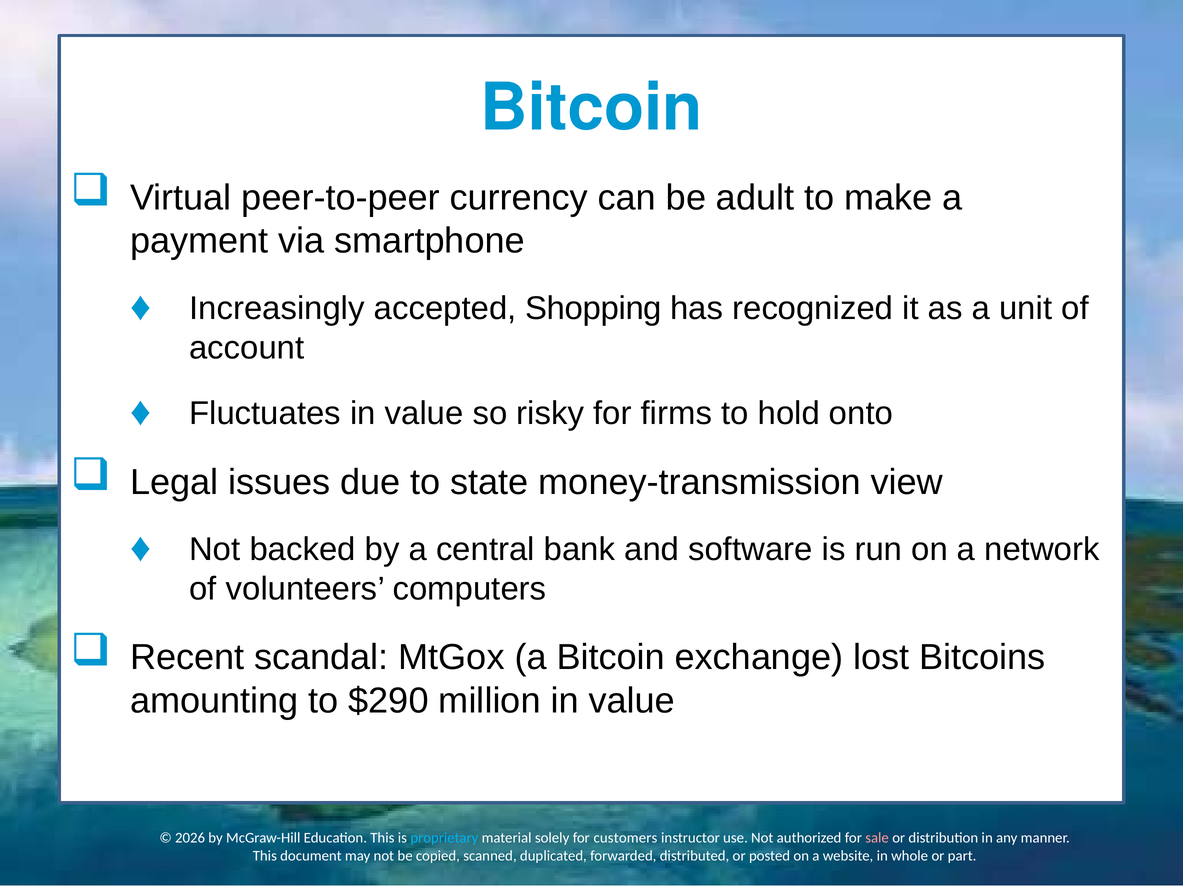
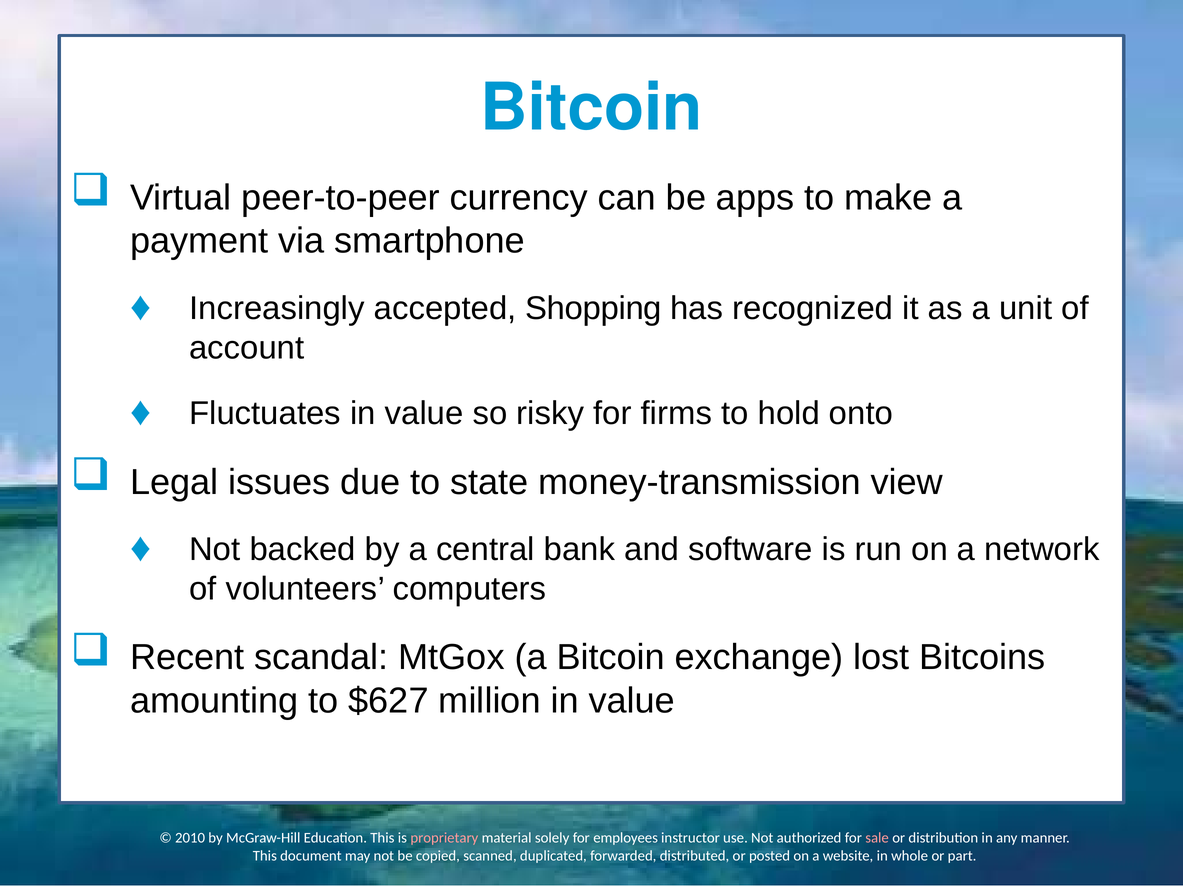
adult: adult -> apps (755, 198)
$290: $290 -> $627 (388, 701)
2026: 2026 -> 2010 (190, 838)
proprietary colour: light blue -> pink (444, 838)
customers: customers -> employees (626, 838)
